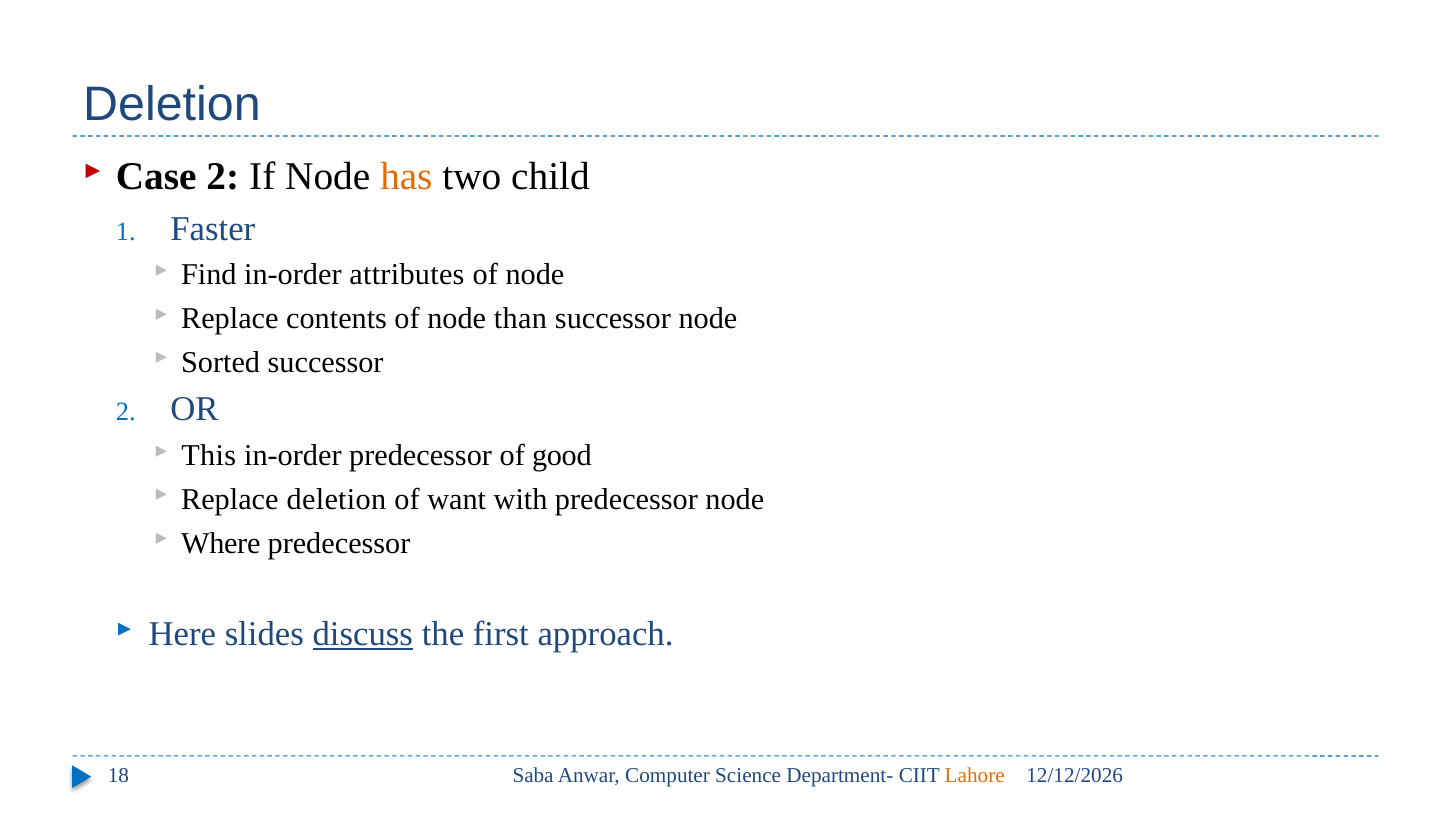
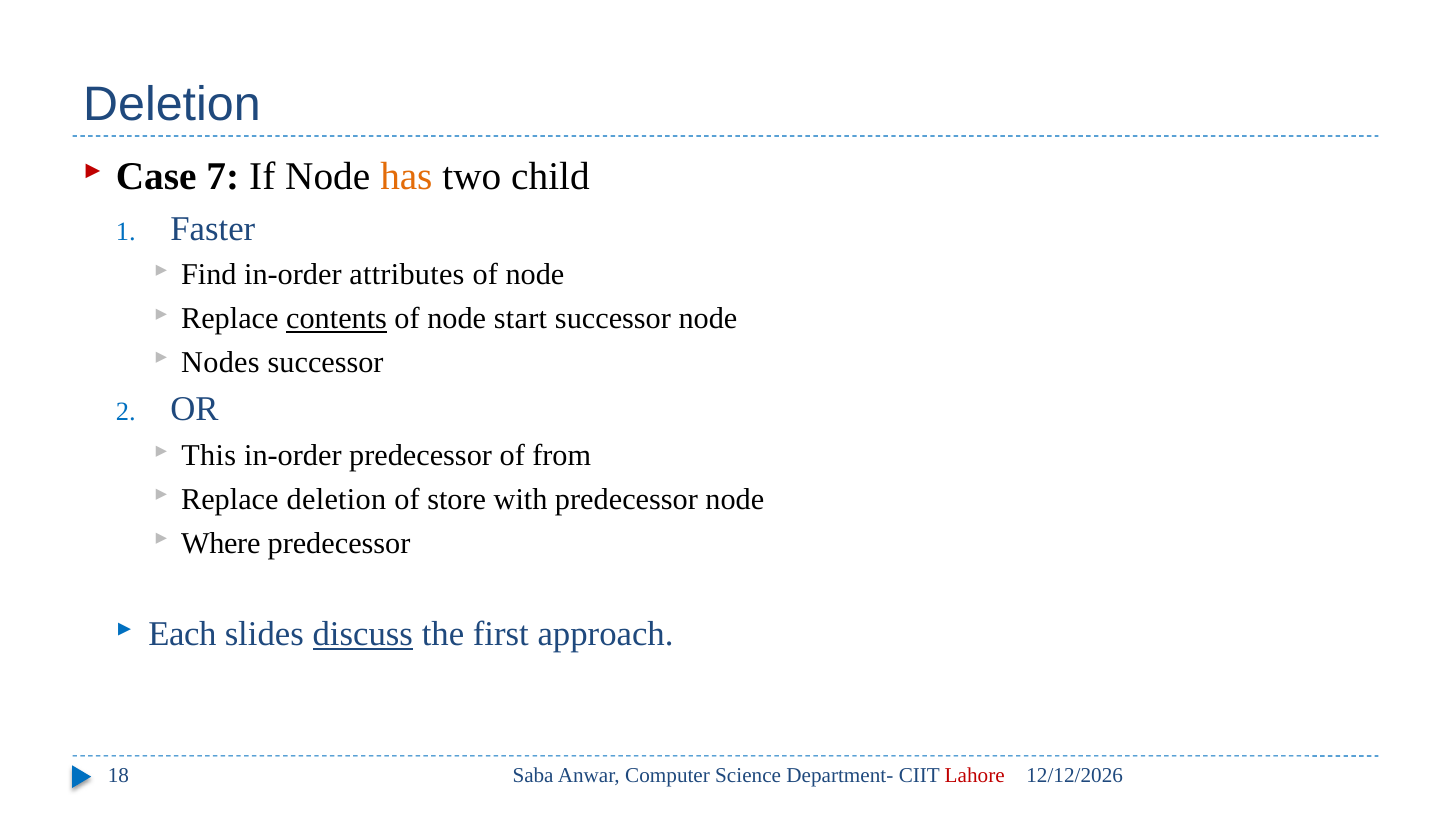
Case 2: 2 -> 7 (223, 177)
contents underline: none -> present (337, 319)
than: than -> start (520, 319)
Sorted: Sorted -> Nodes (220, 363)
good: good -> from (562, 456)
want: want -> store (457, 500)
Here: Here -> Each (182, 634)
Lahore colour: orange -> red (975, 776)
